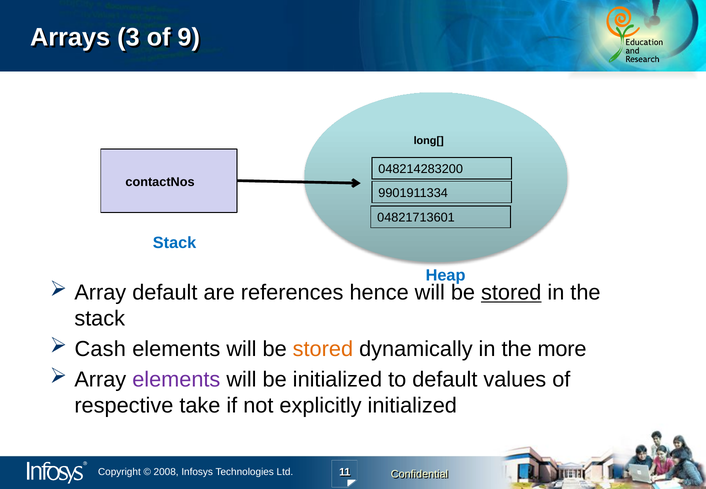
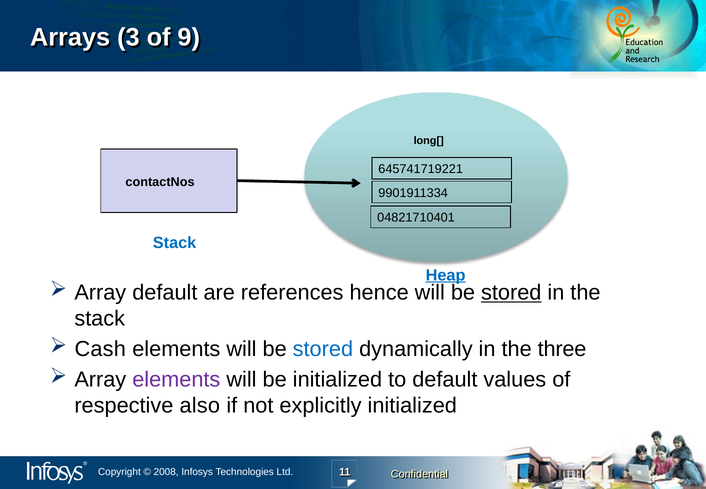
048214283200: 048214283200 -> 645741719221 (421, 169)
04821713601: 04821713601 -> 04821710401 (416, 218)
Heap underline: none -> present (446, 275)
stored colour: orange -> blue (323, 349)
more: more -> three (562, 349)
take: take -> also (200, 405)
